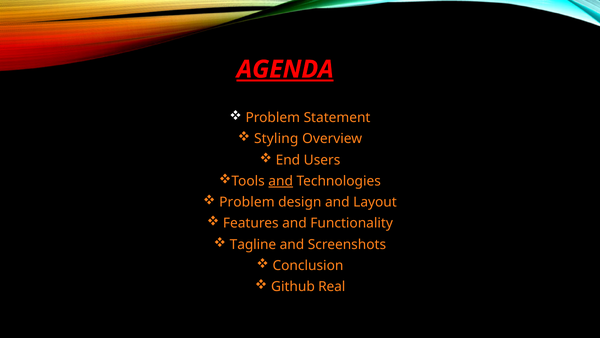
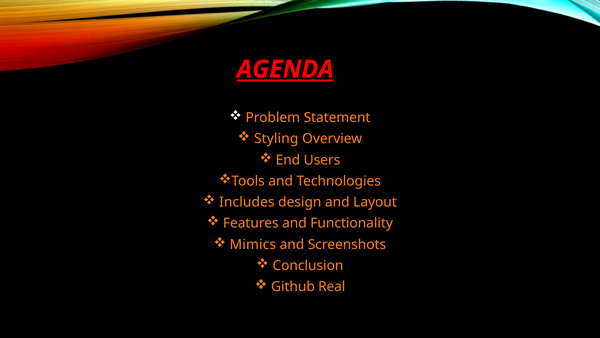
and underline: present -> none (281, 181)
Problem: Problem -> Includes (247, 202)
Tagline: Tagline -> Mimics (253, 244)
